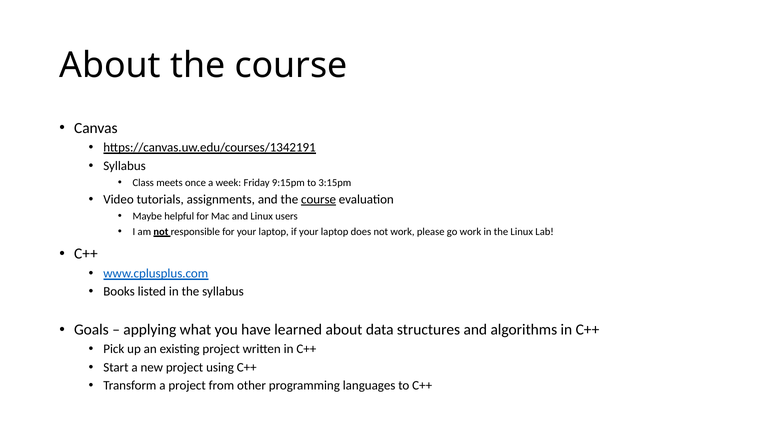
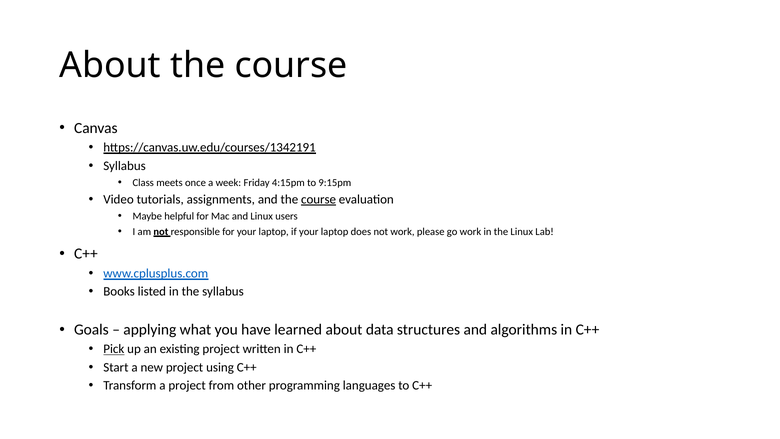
9:15pm: 9:15pm -> 4:15pm (288, 183)
3:15pm: 3:15pm -> 9:15pm (335, 183)
Pick underline: none -> present (114, 349)
